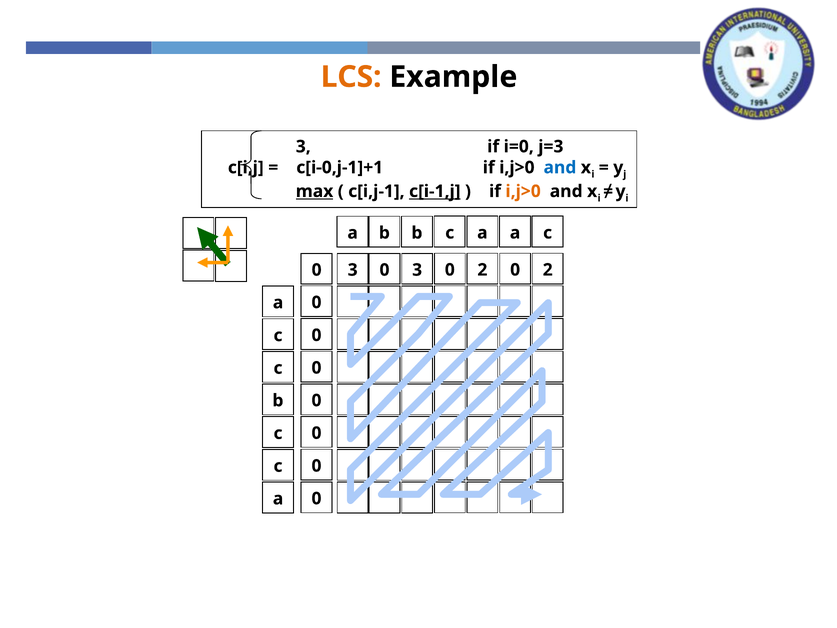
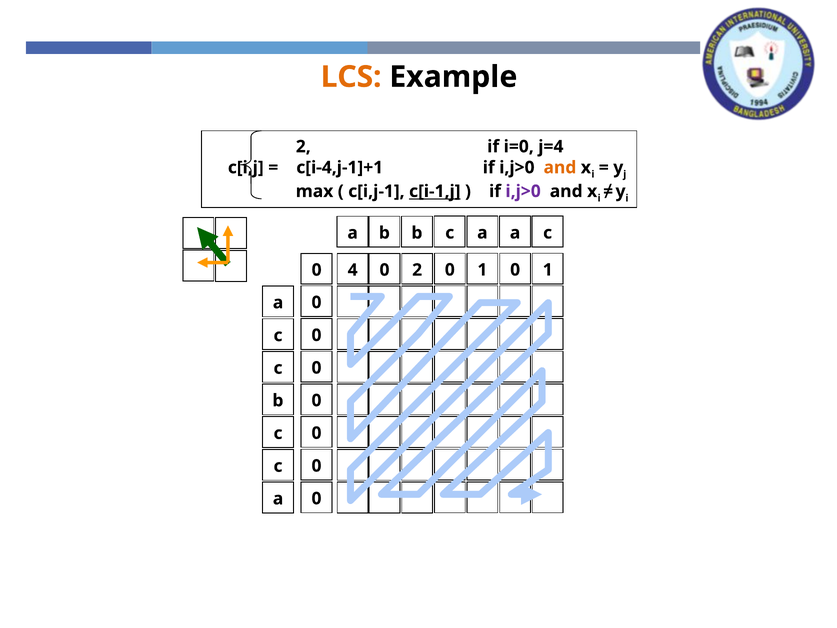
3: 3 -> 2 (303, 147)
j=3: j=3 -> j=4 (551, 147)
c[i-0,j-1]+1: c[i-0,j-1]+1 -> c[i-4,j-1]+1 (340, 167)
and colour: blue -> orange (560, 167)
max underline: present -> none (315, 191)
i,j>0 colour: orange -> purple (523, 191)
3: 3 -> 4 (353, 270)
3: 3 -> 2 (417, 270)
2: 2 -> 1 (482, 270)
2: 2 -> 1 (548, 270)
